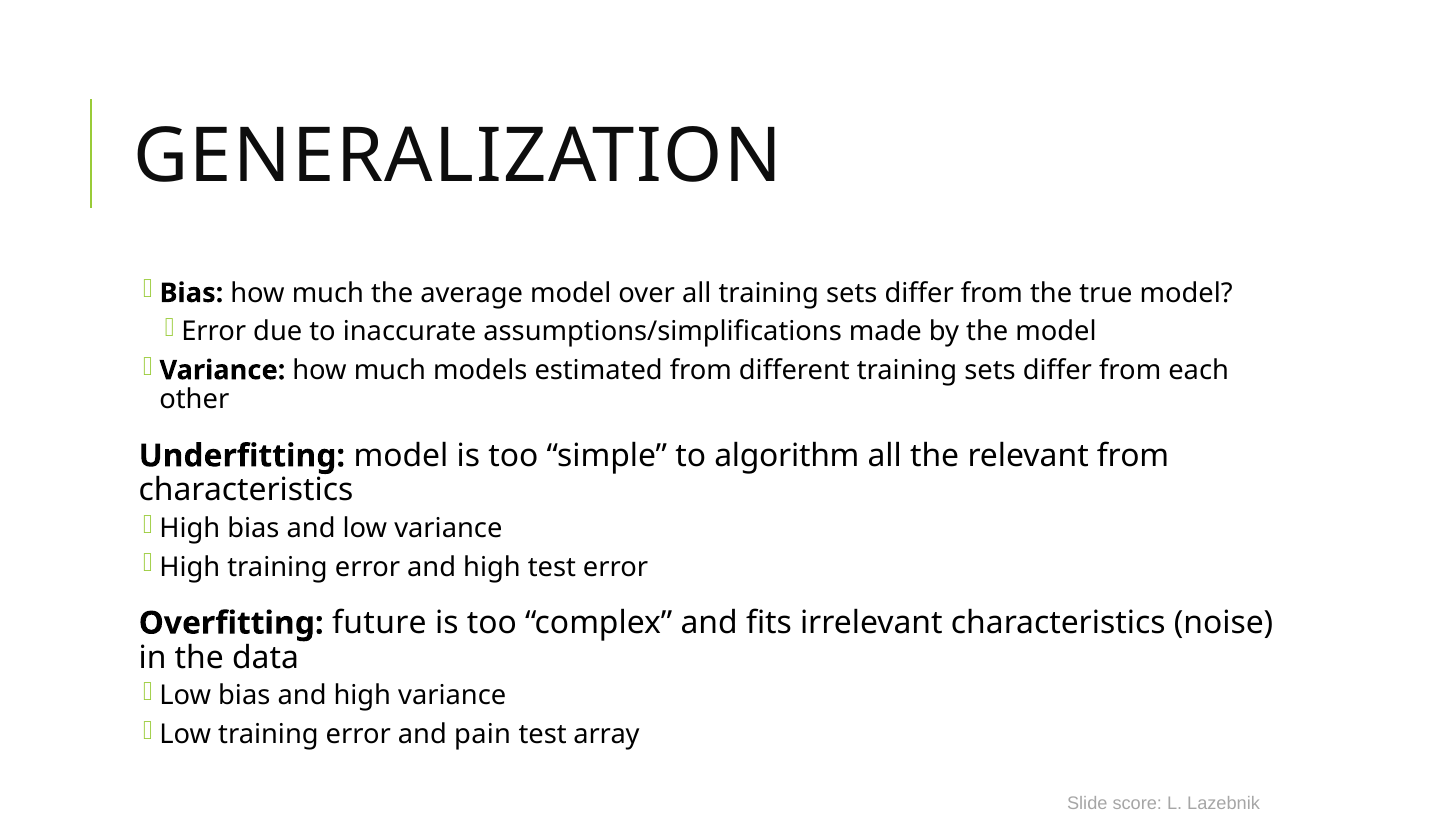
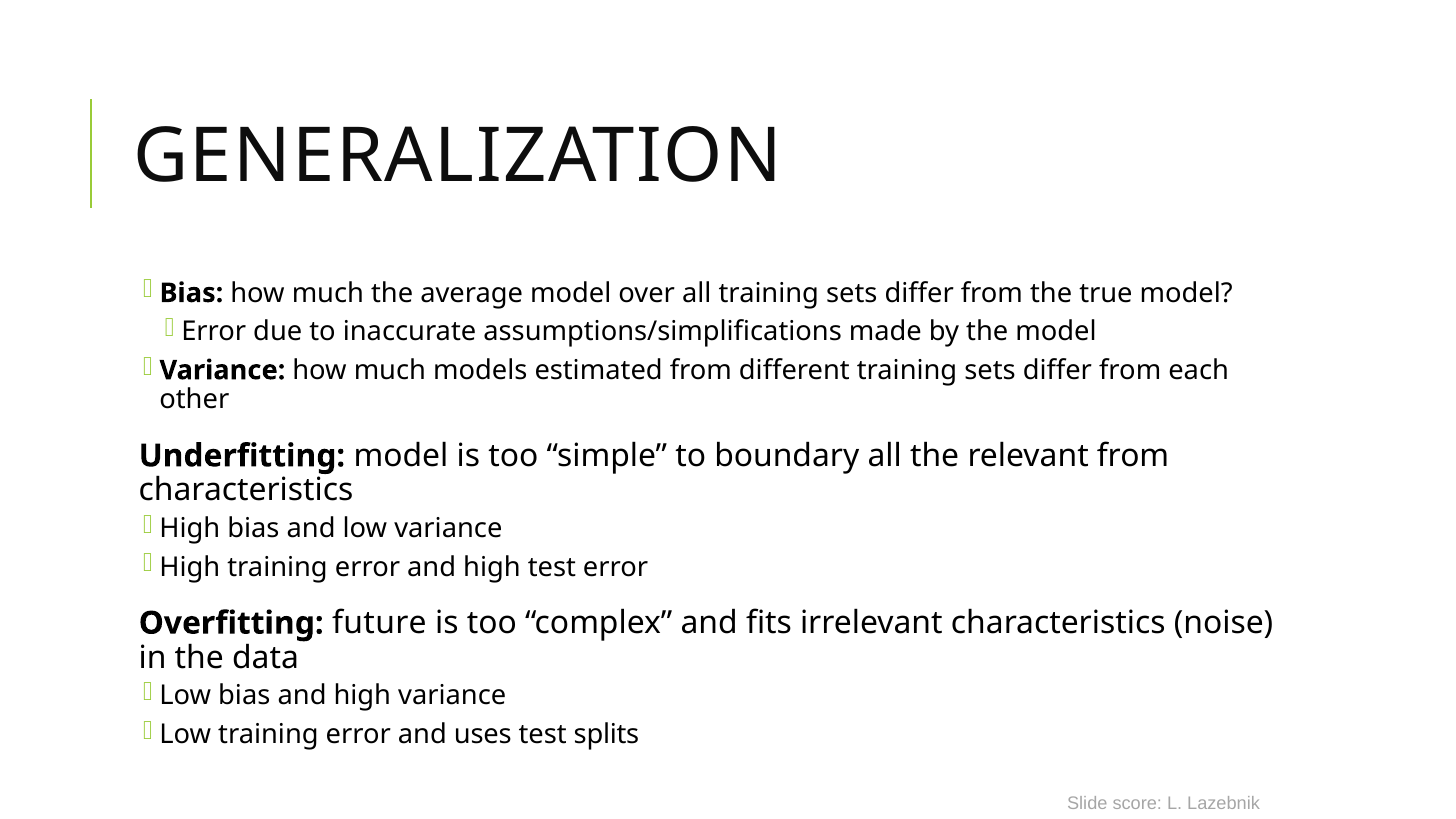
algorithm: algorithm -> boundary (787, 456)
pain: pain -> uses (483, 734)
array: array -> splits (607, 734)
